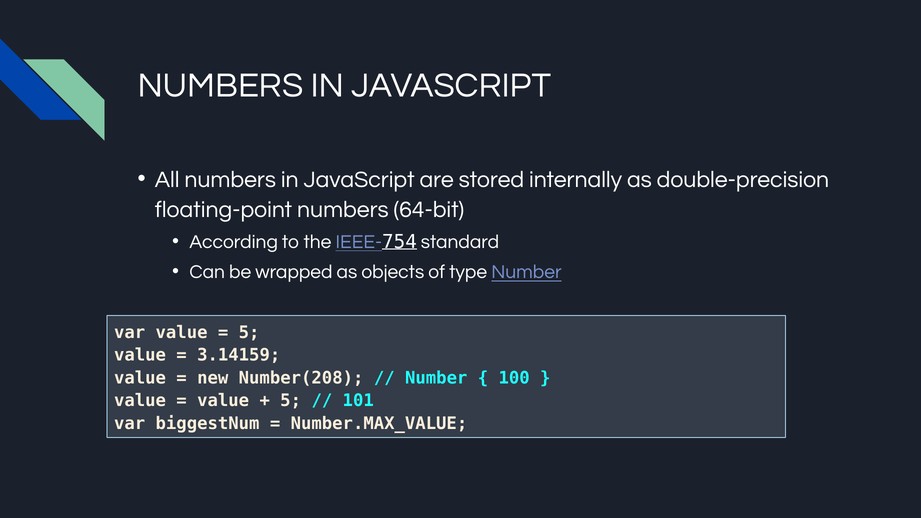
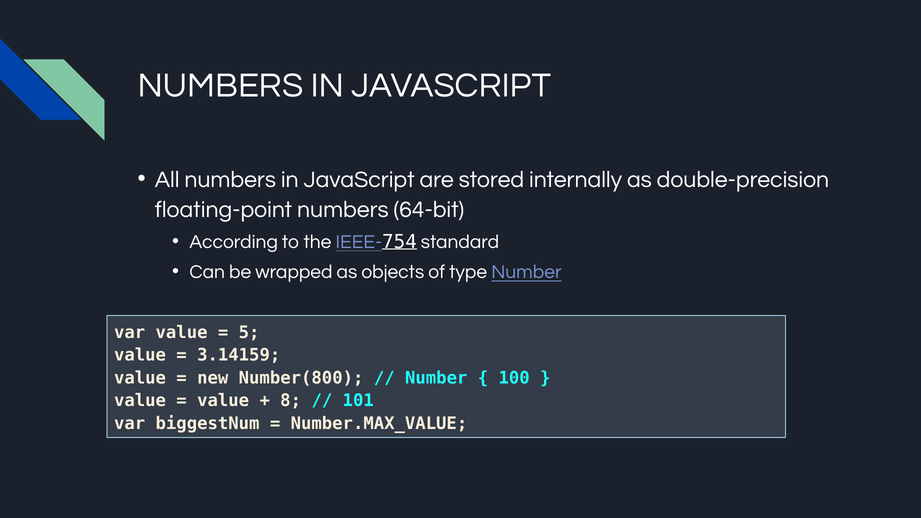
Number(208: Number(208 -> Number(800 (301, 378)
5: 5 -> 8 (291, 401)
